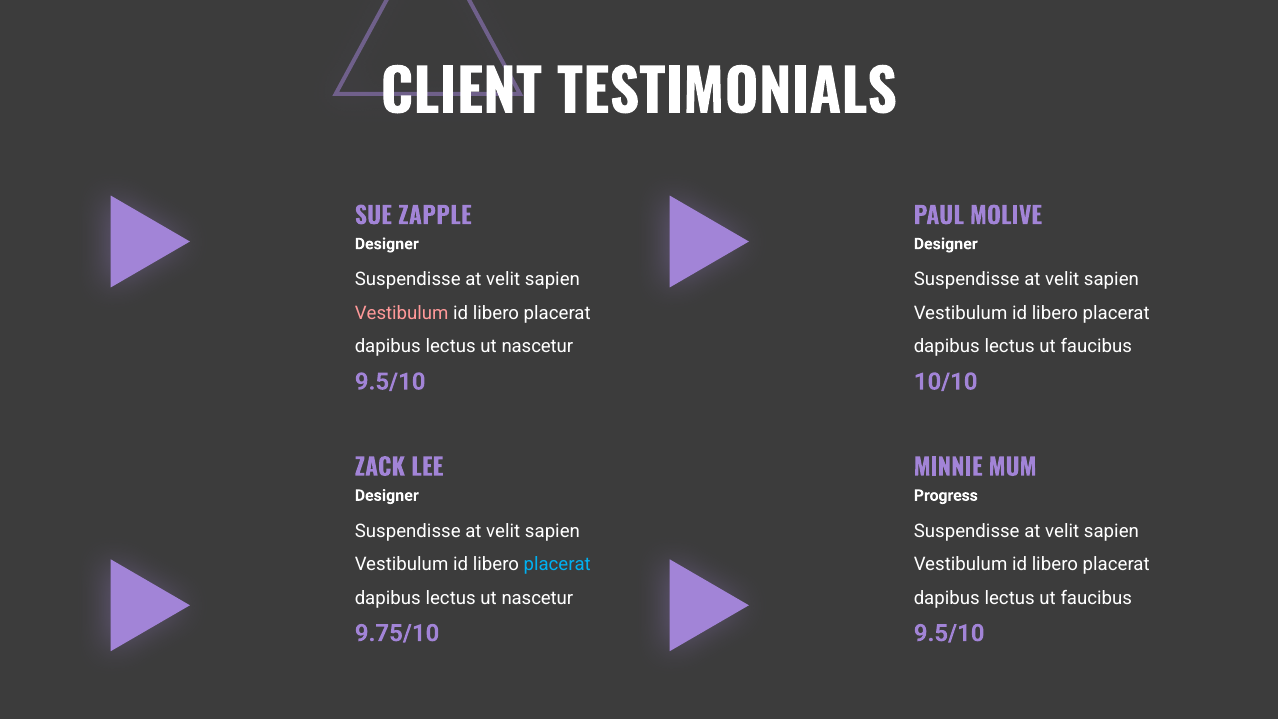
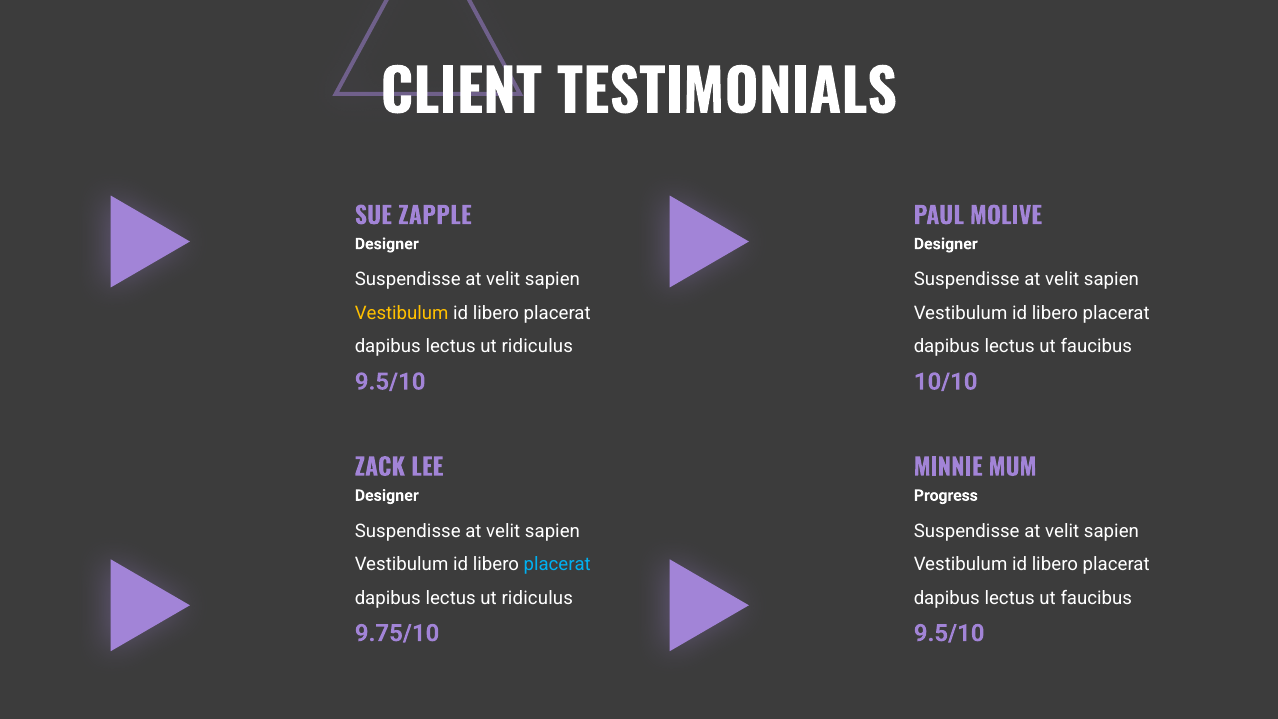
Vestibulum colour: pink -> yellow (402, 313)
nascetur: nascetur -> ridiculus (537, 347)
nascetur: nascetur -> ridiculus (537, 598)
